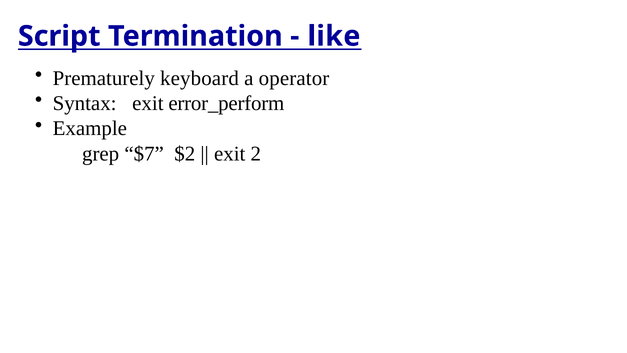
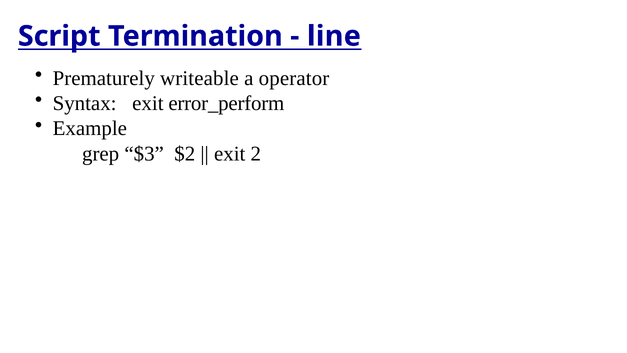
like: like -> line (334, 36)
keyboard: keyboard -> writeable (199, 78)
$7: $7 -> $3 (144, 153)
